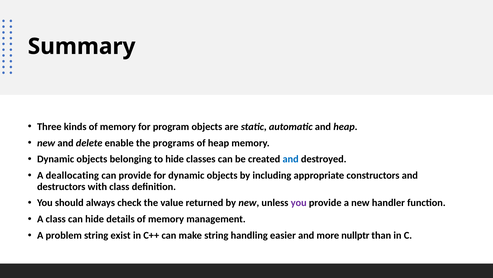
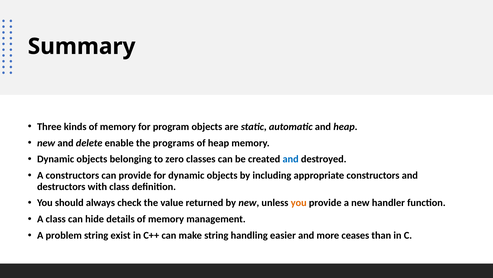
to hide: hide -> zero (175, 159)
A deallocating: deallocating -> constructors (72, 175)
you colour: purple -> orange (299, 202)
nullptr: nullptr -> ceases (355, 235)
